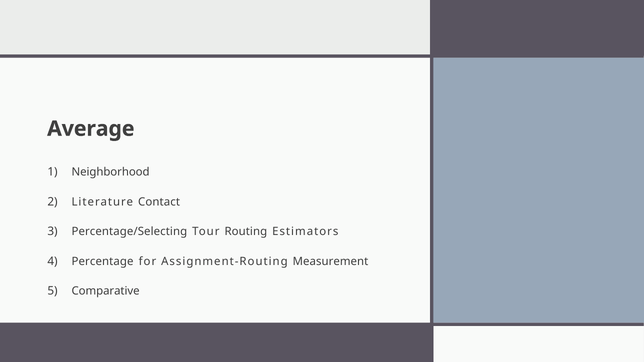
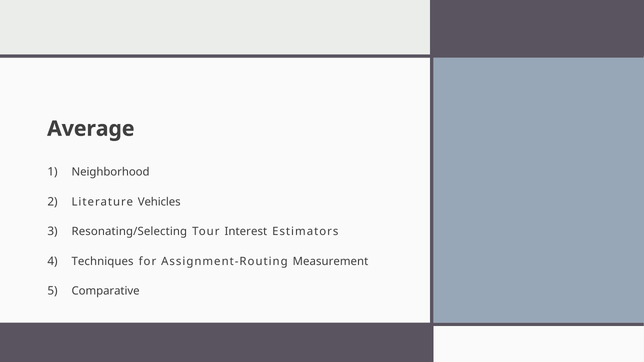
Contact: Contact -> Vehicles (159, 202)
Percentage/Selecting: Percentage/Selecting -> Resonating/Selecting (129, 232)
Routing: Routing -> Interest (246, 232)
Percentage: Percentage -> Techniques (103, 262)
